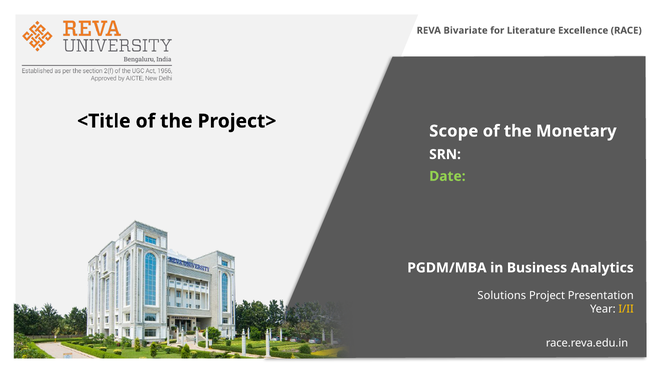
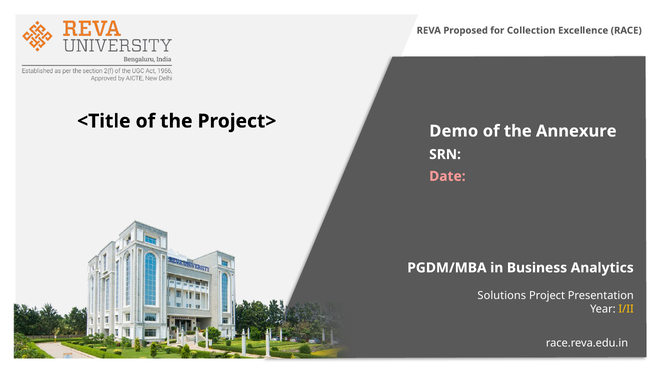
Bivariate: Bivariate -> Proposed (466, 30)
Literature: Literature -> Collection (531, 30)
Scope: Scope -> Demo (454, 131)
Monetary: Monetary -> Annexure (576, 131)
Date colour: light green -> pink (447, 176)
